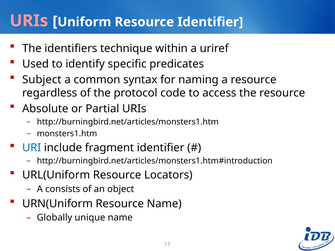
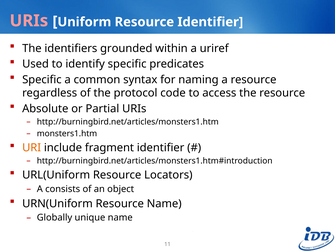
technique: technique -> grounded (126, 48)
Subject: Subject -> Specific (42, 80)
URI colour: blue -> orange (32, 148)
